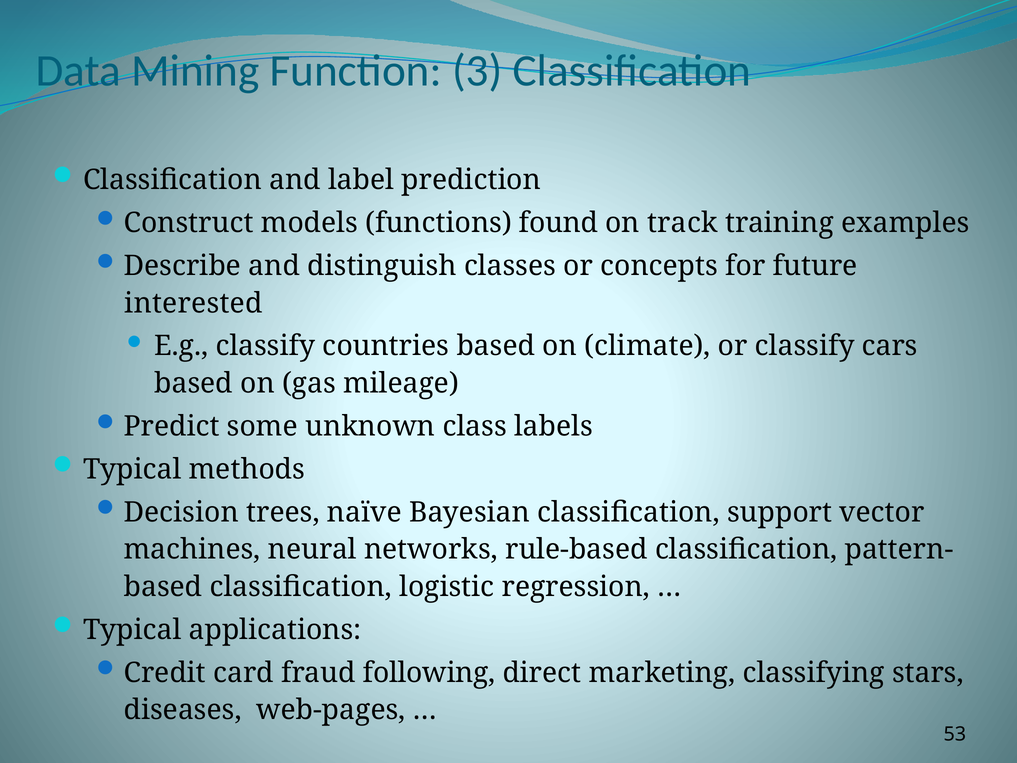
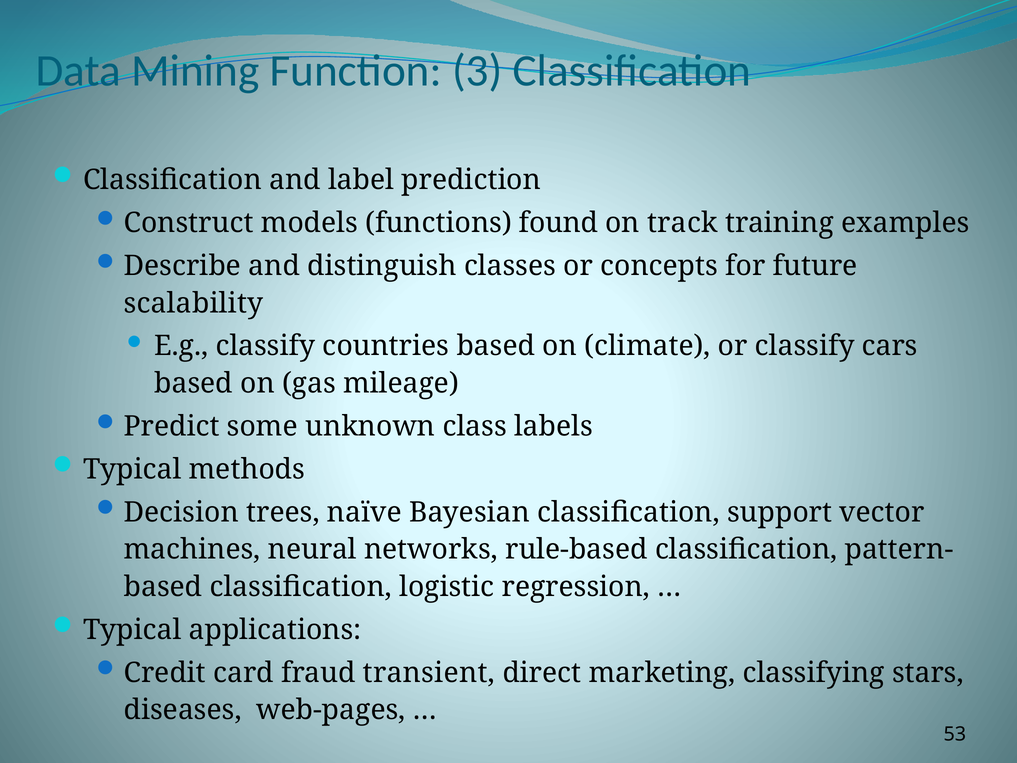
interested: interested -> scalability (194, 303)
following: following -> transient (429, 672)
